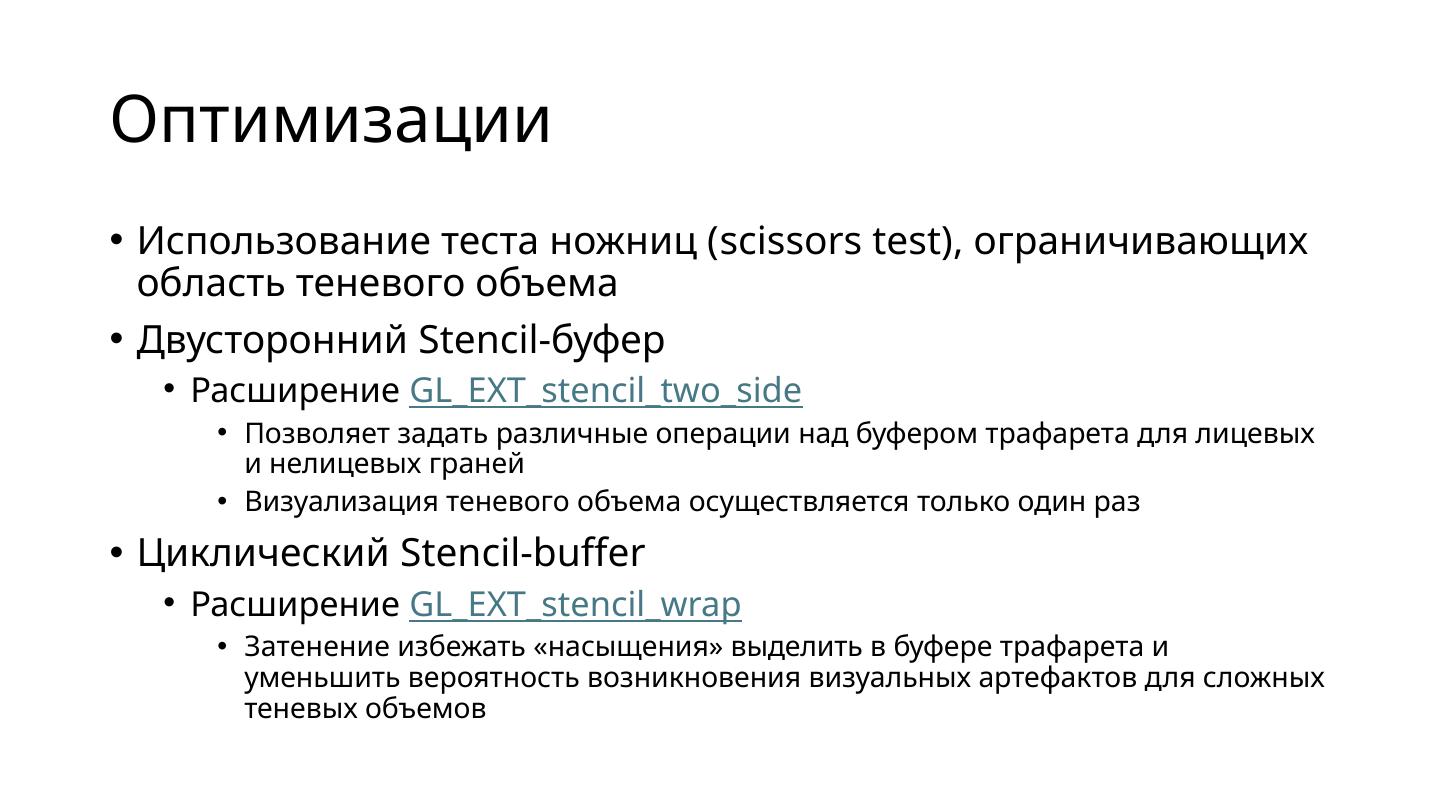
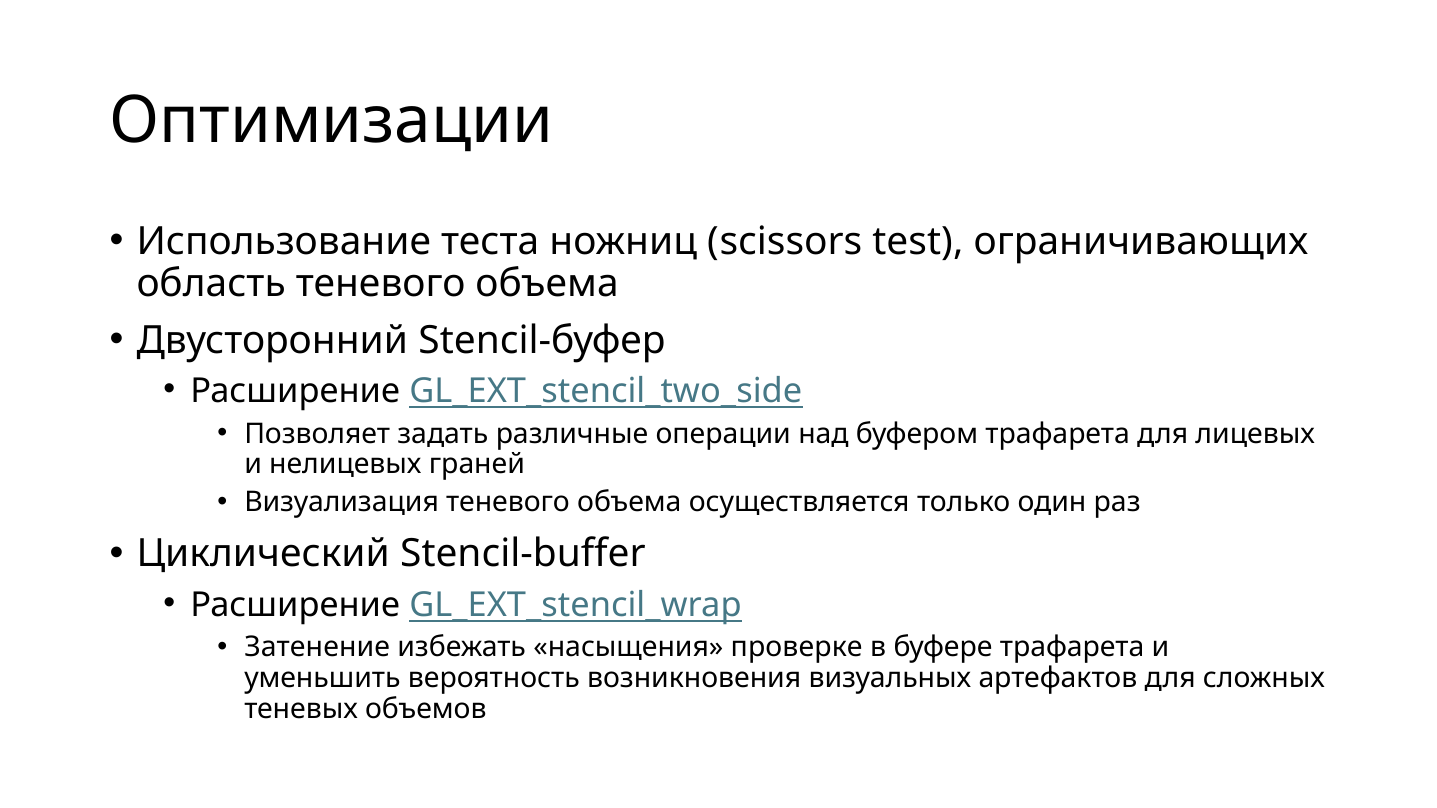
выделить: выделить -> проверке (797, 648)
